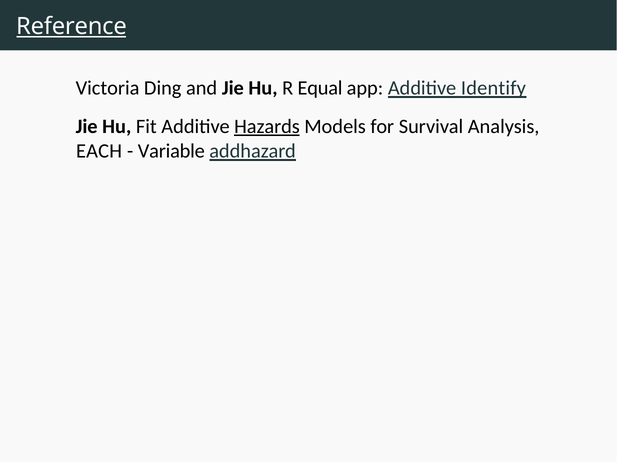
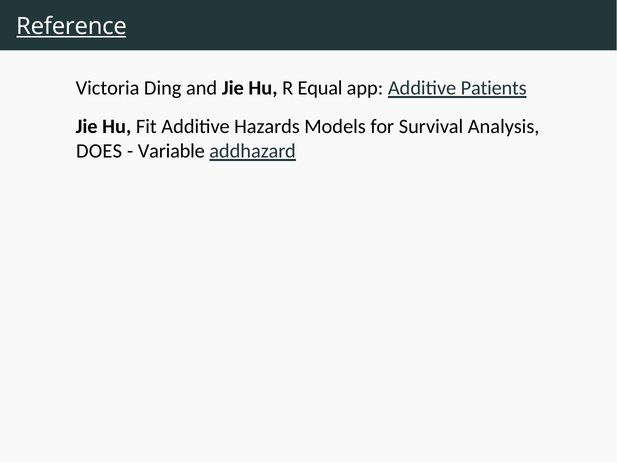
Identify: Identify -> Patients (494, 88)
Hazards underline: present -> none (267, 126)
EACH: EACH -> DOES (99, 151)
